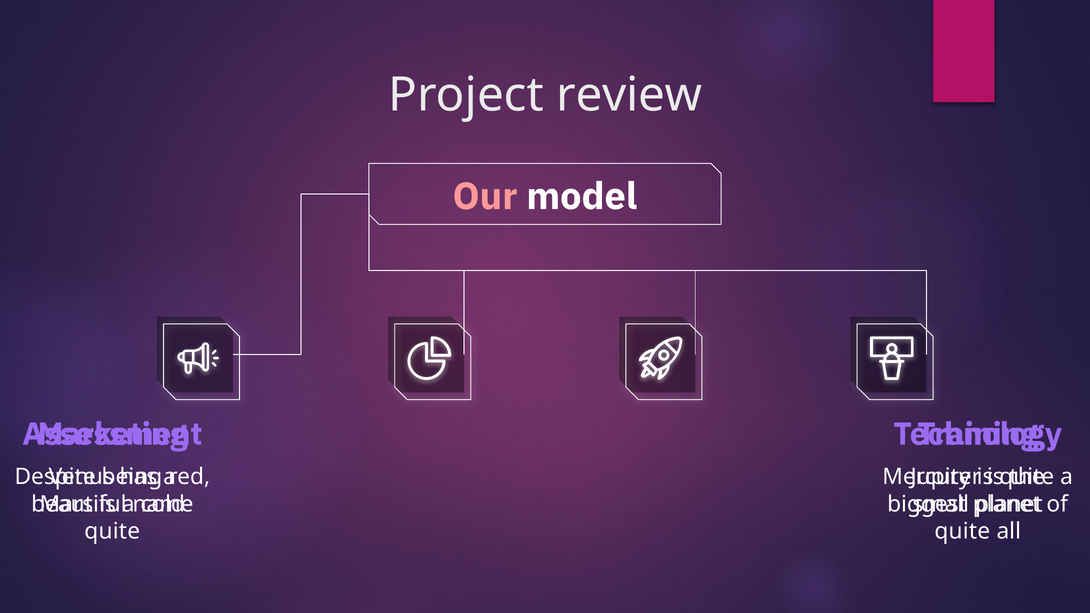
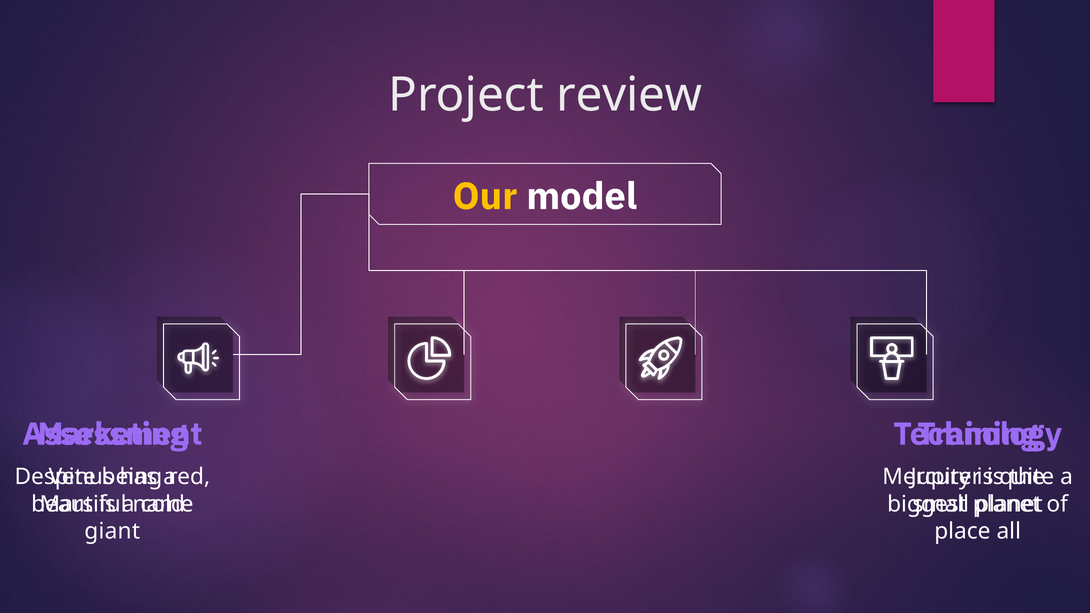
Our colour: pink -> yellow (485, 197)
quite: quite -> giant (112, 531)
quite: quite -> place (962, 531)
